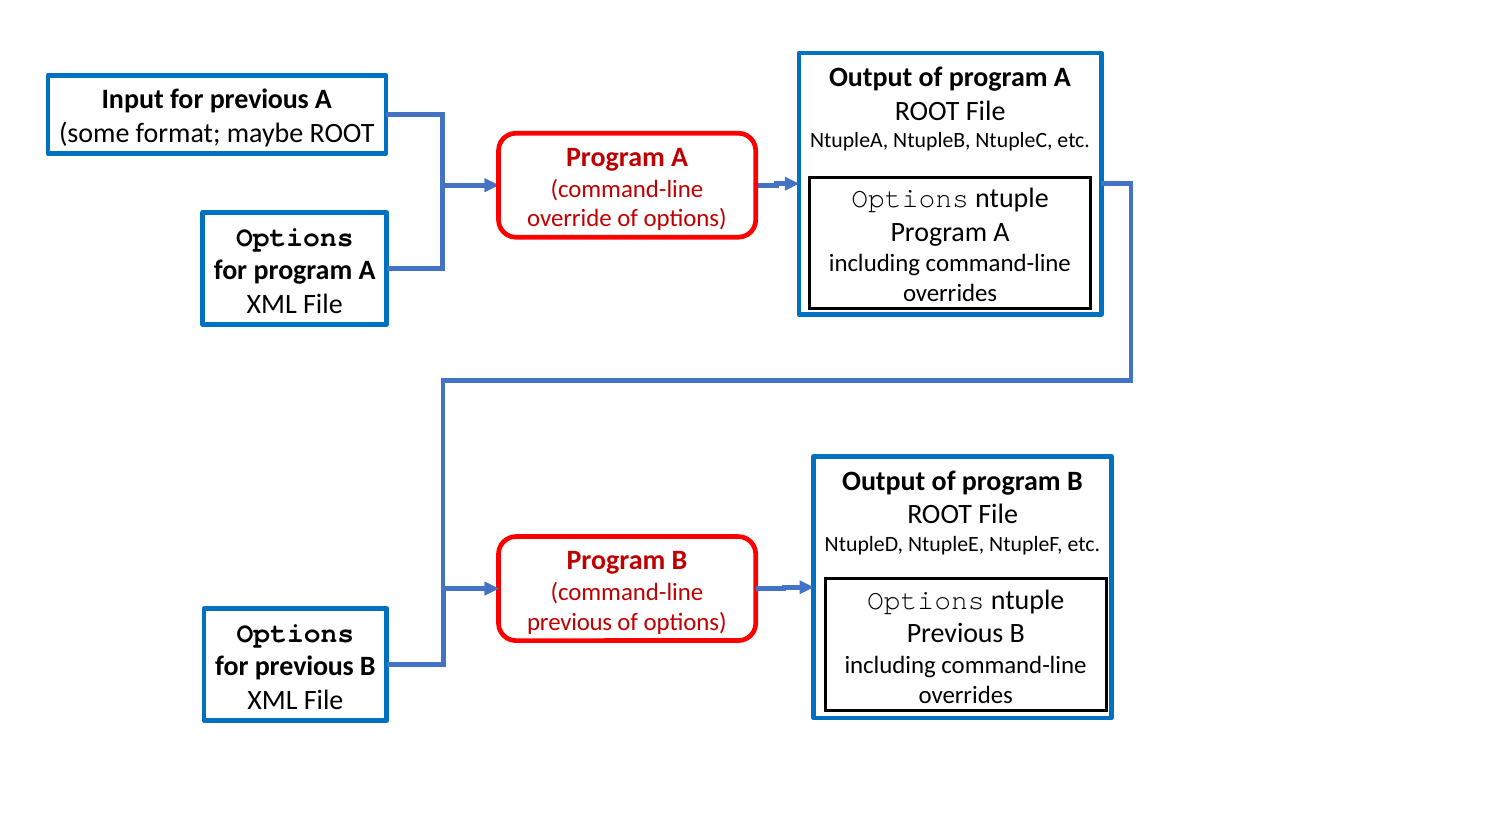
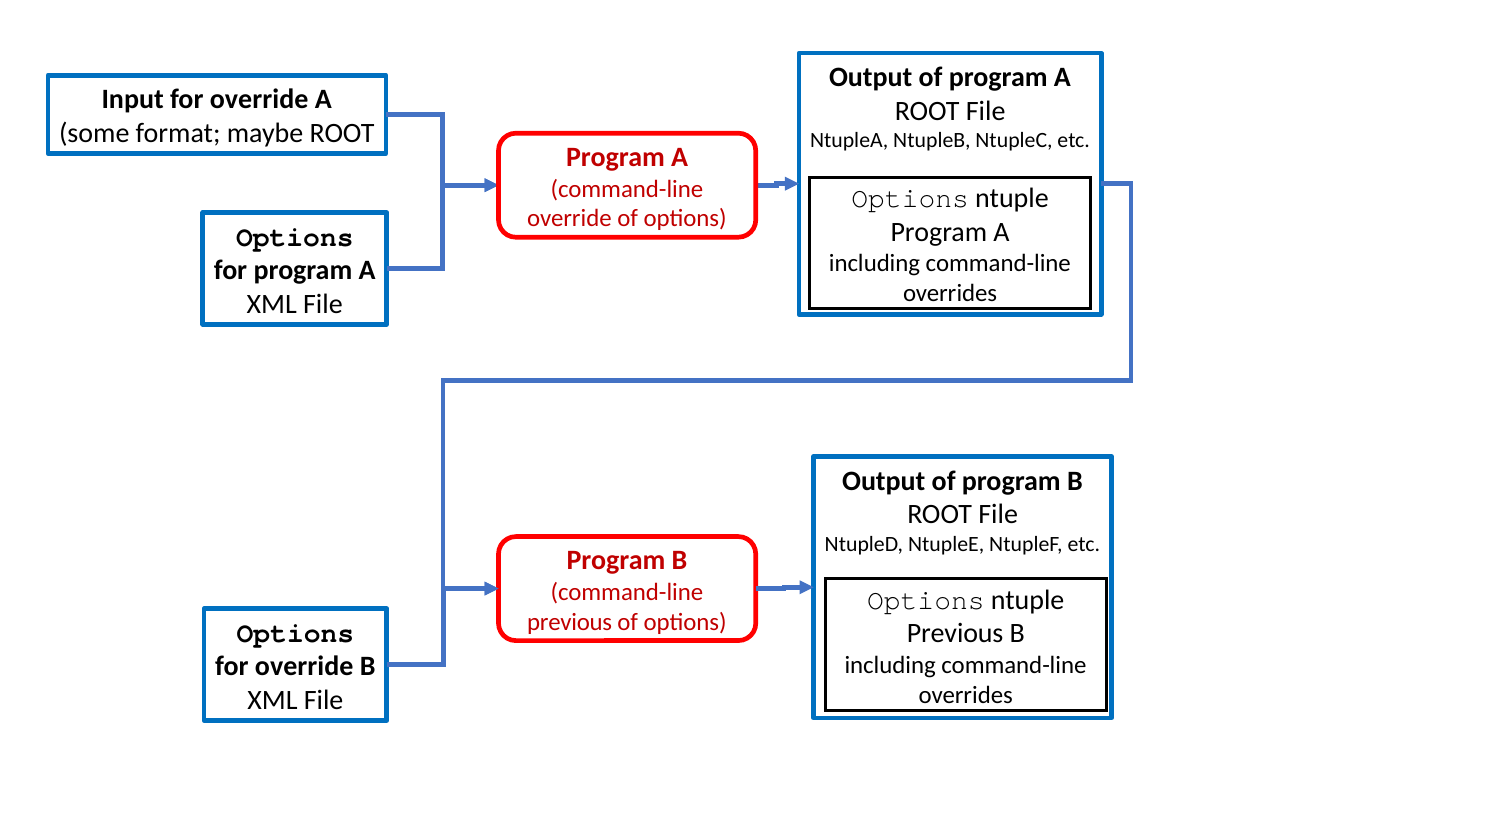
Input for previous: previous -> override (259, 100)
previous: previous -> override (304, 666)
